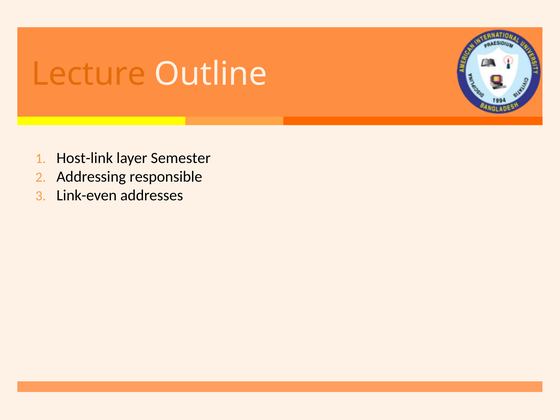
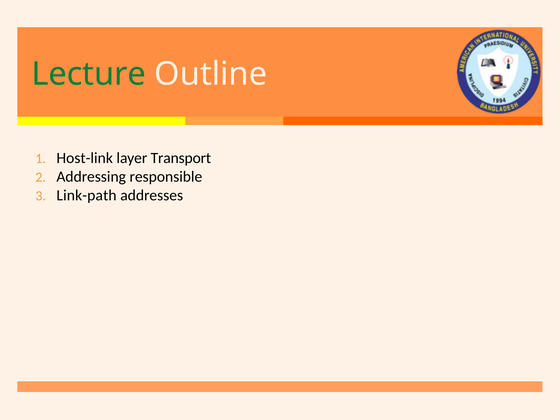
Lecture colour: orange -> green (89, 74)
Semester: Semester -> Transport (181, 158)
Link-even: Link-even -> Link-path (87, 195)
